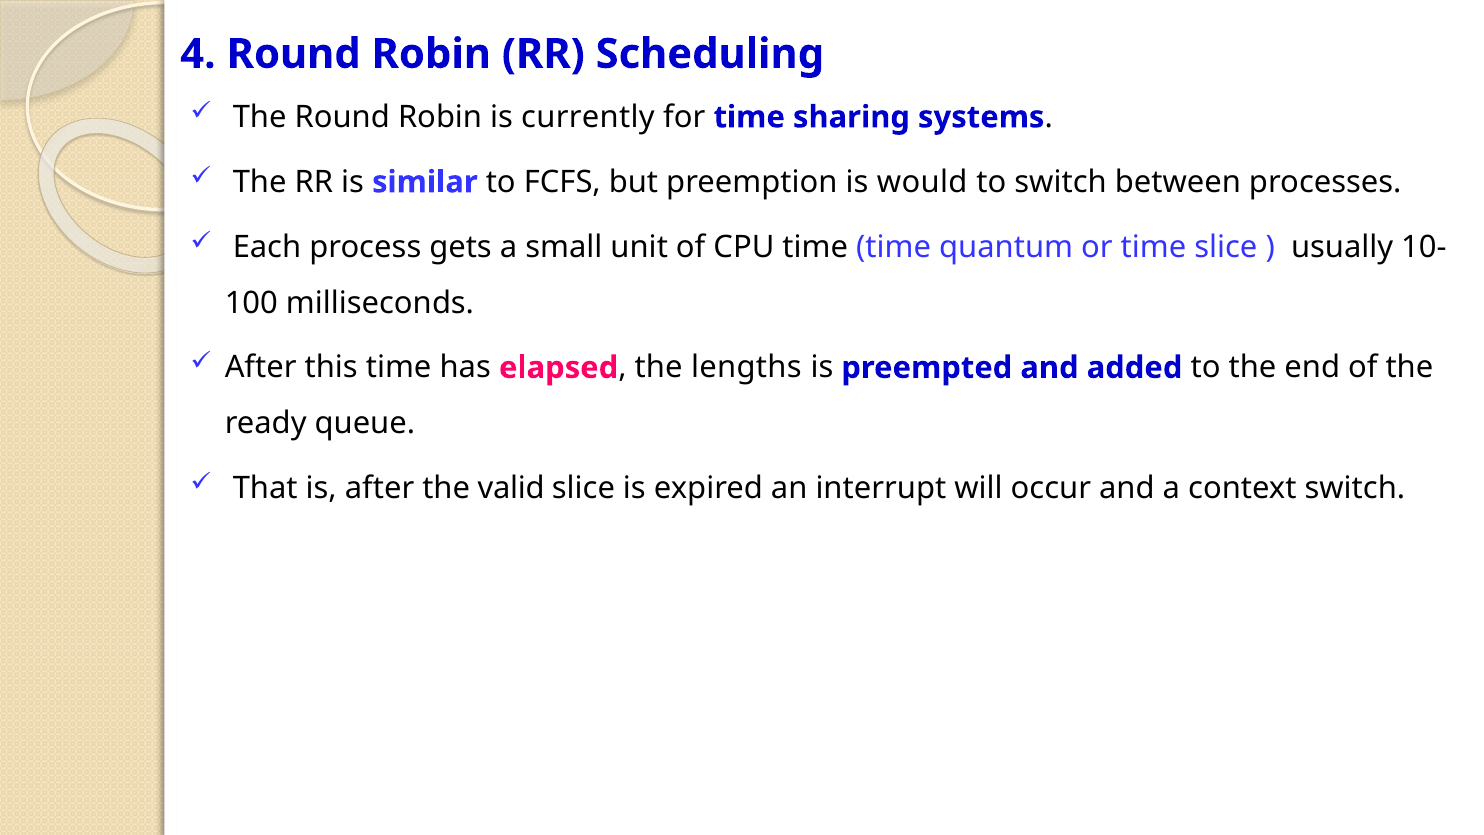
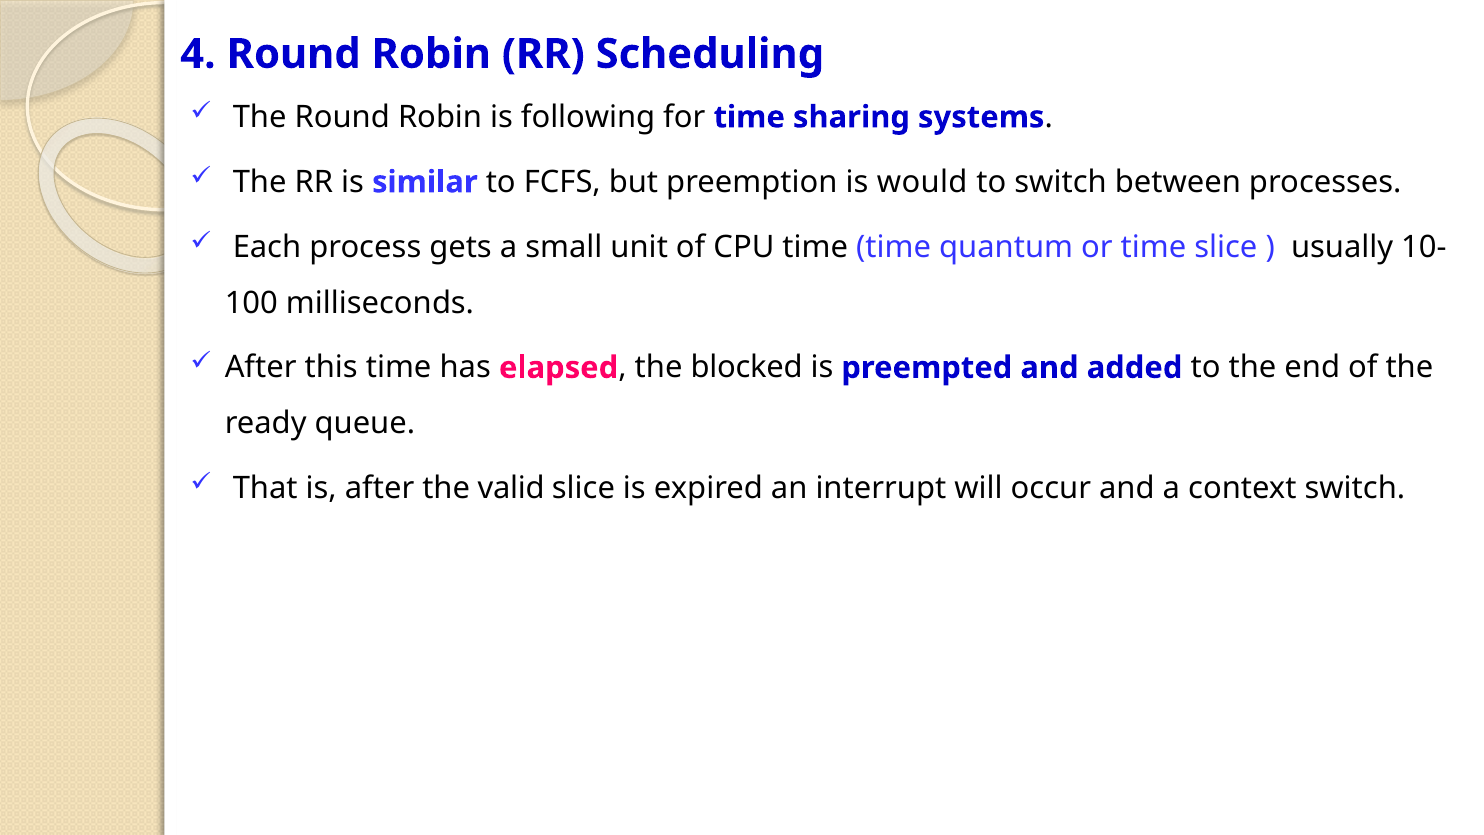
currently: currently -> following (588, 117)
lengths: lengths -> blocked (747, 368)
